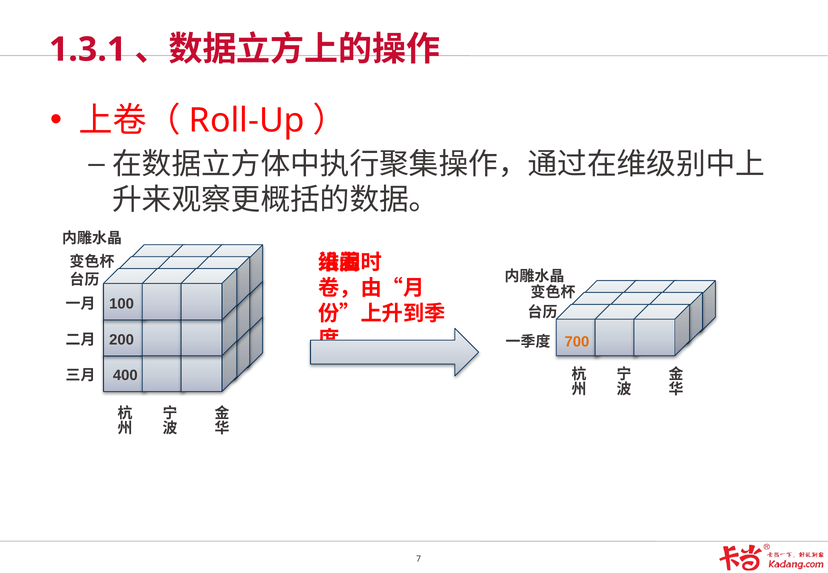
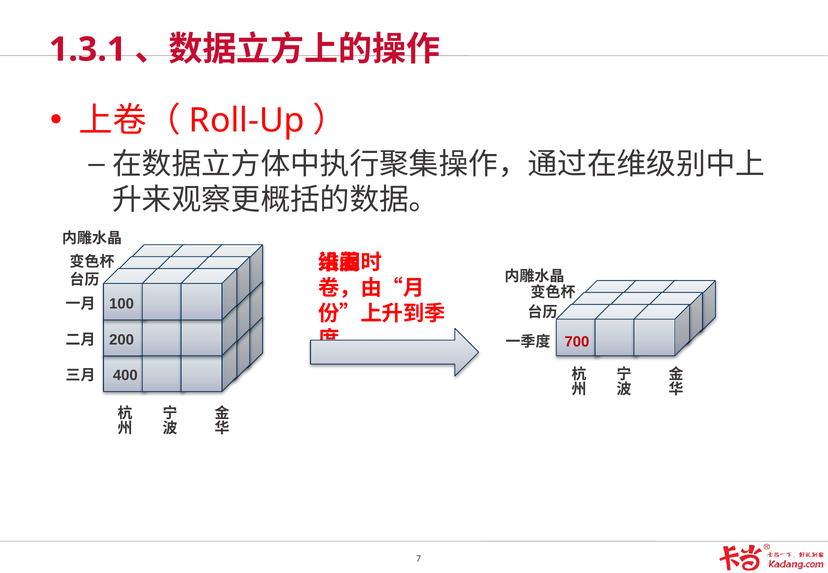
700 colour: orange -> red (577, 342)
